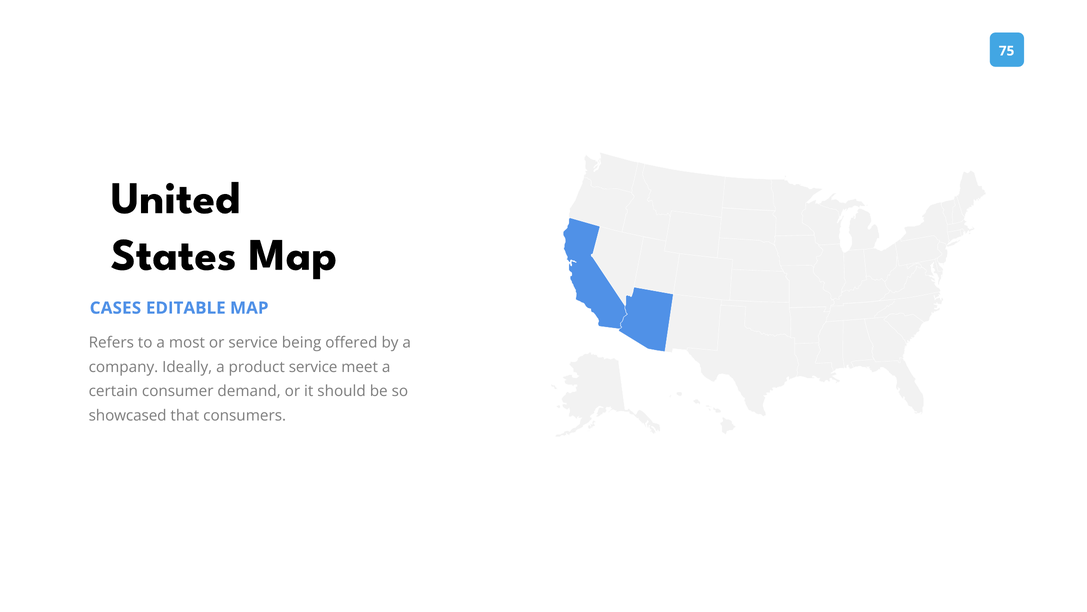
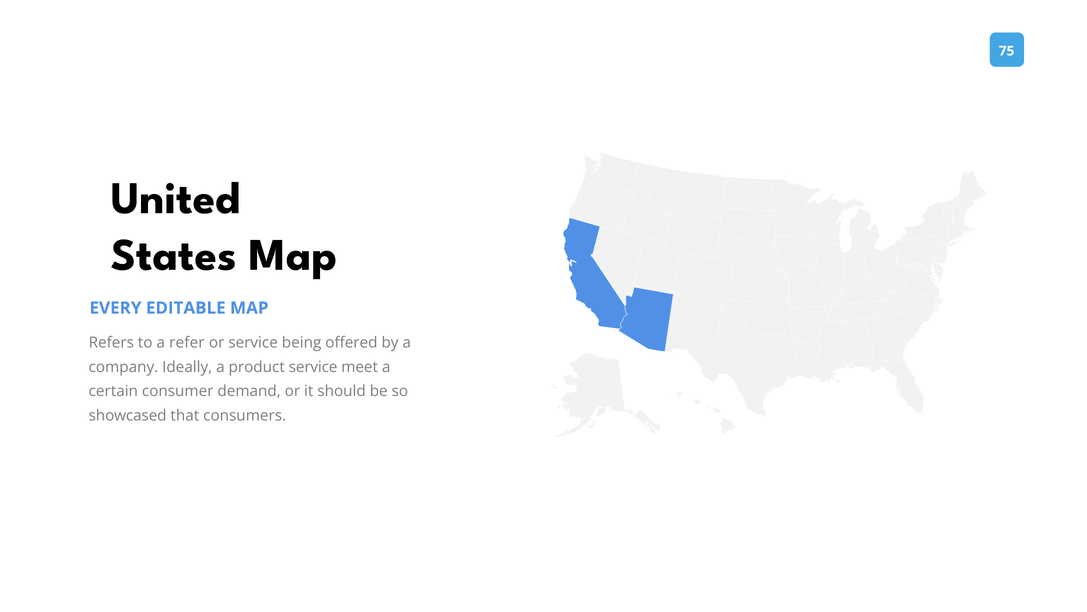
CASES: CASES -> EVERY (115, 308)
most: most -> refer (187, 342)
